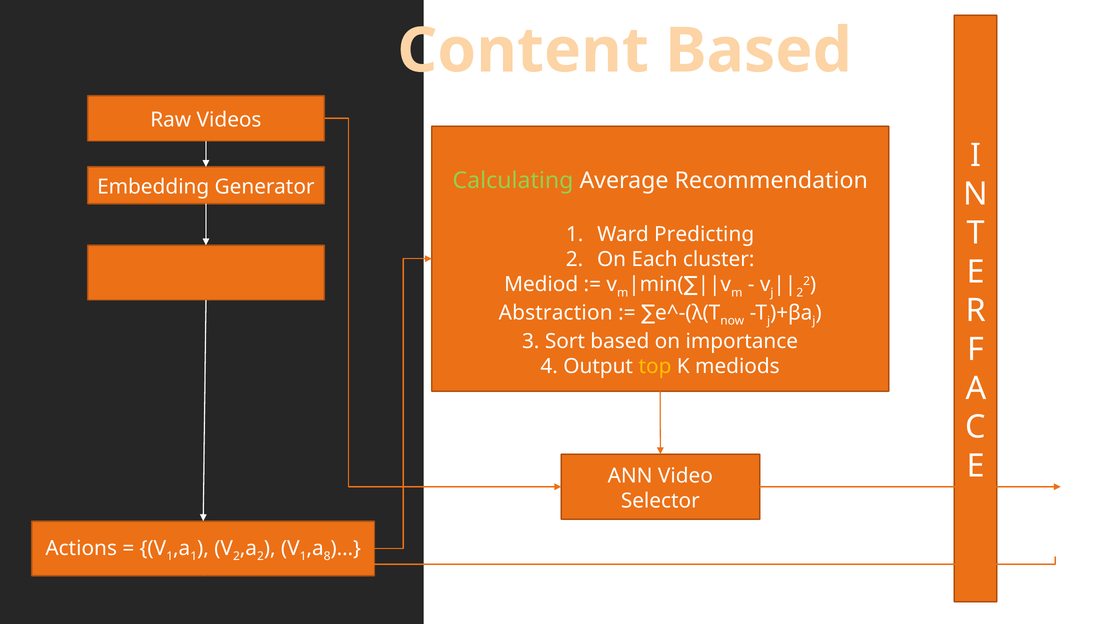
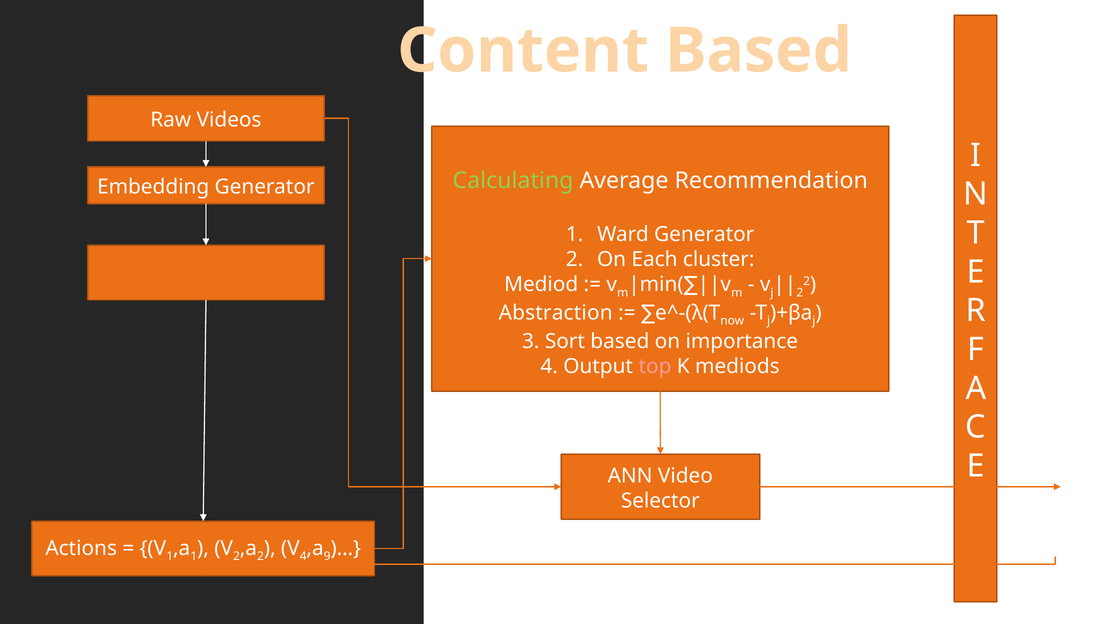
Ward Predicting: Predicting -> Generator (704, 235)
top colour: yellow -> pink (655, 366)
1: 1 -> 4 (303, 557)
8: 8 -> 9 (327, 557)
